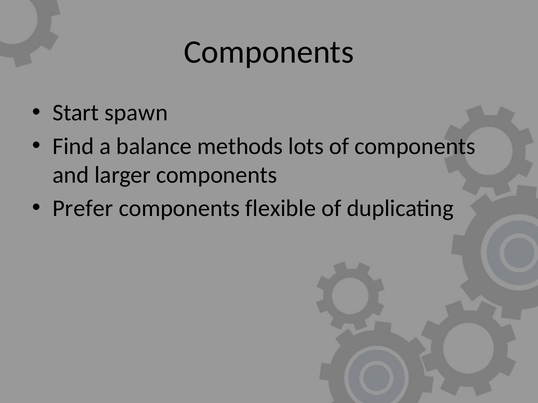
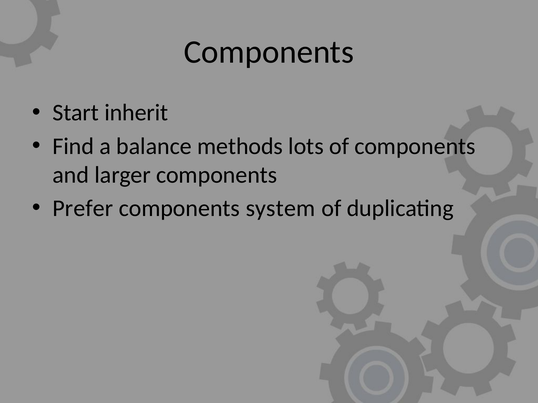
spawn: spawn -> inherit (136, 113)
flexible: flexible -> system (281, 209)
